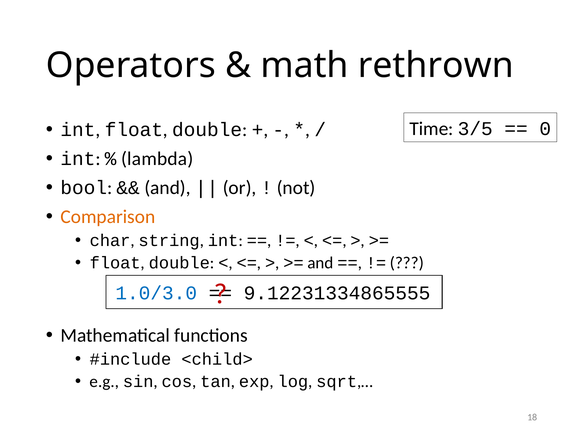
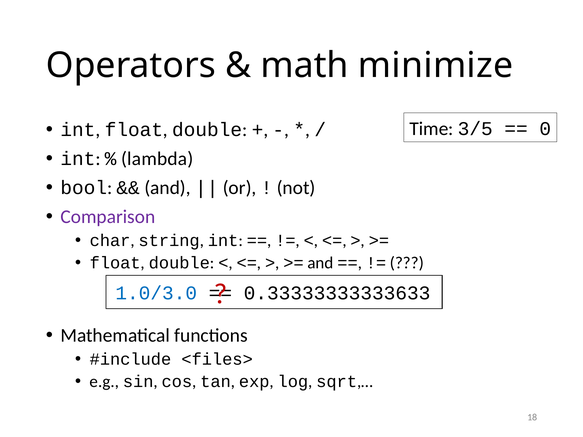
rethrown: rethrown -> minimize (436, 65)
Comparison colour: orange -> purple (108, 217)
9.12231334865555: 9.12231334865555 -> 0.33333333333633 (337, 293)
<child>: <child> -> <files> (217, 359)
